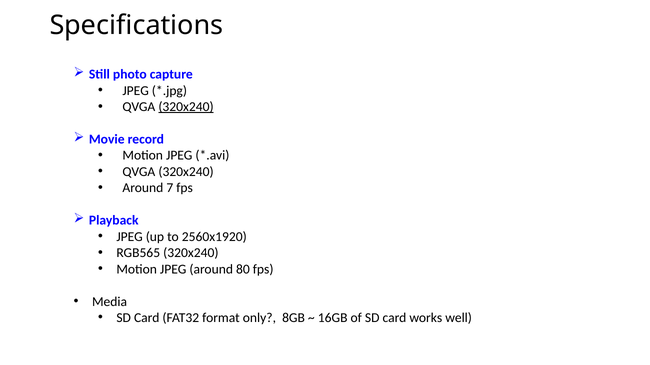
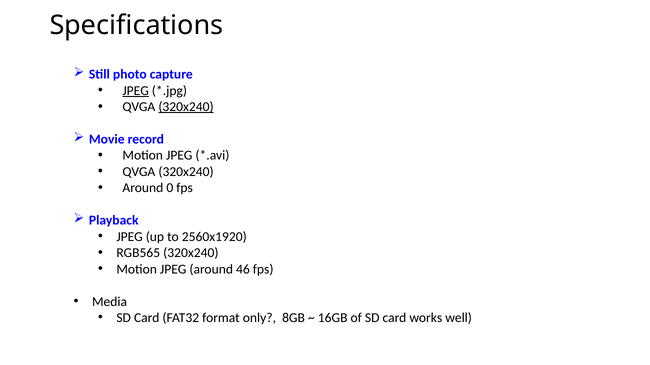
JPEG underline: none -> present (136, 91)
7: 7 -> 0 (170, 188)
80: 80 -> 46 (243, 270)
